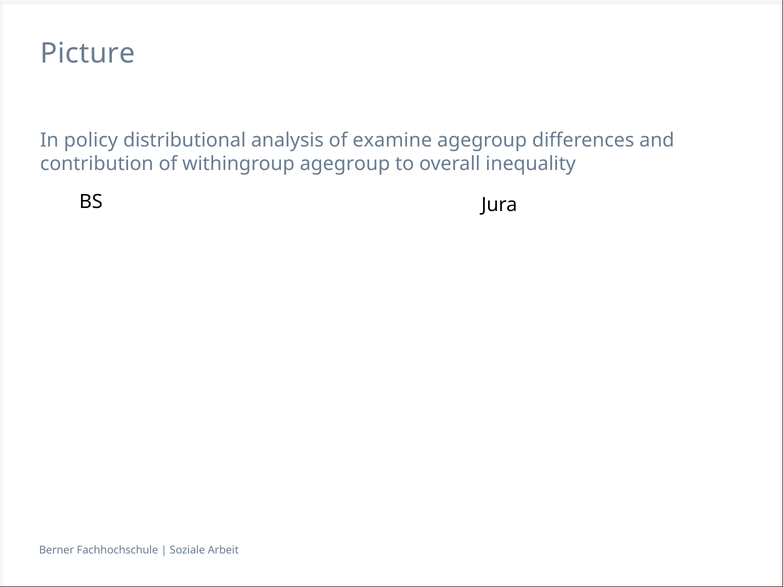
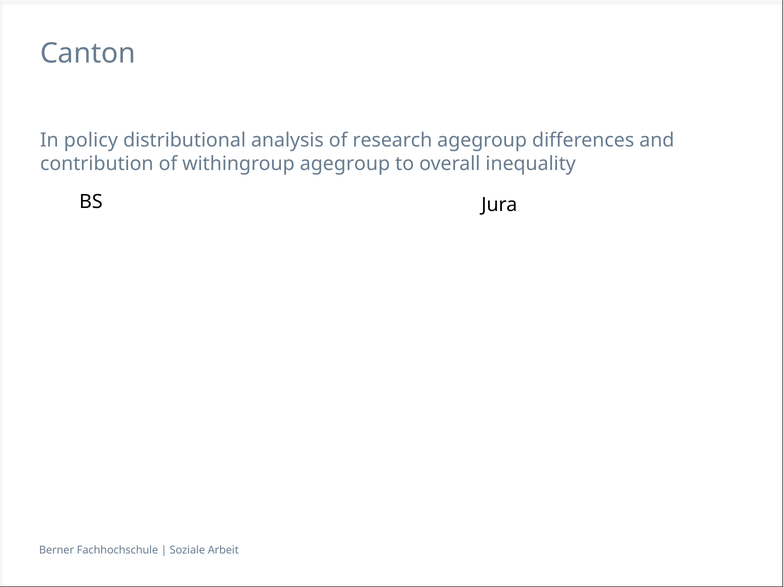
Picture: Picture -> Canton (88, 54)
examine: examine -> research (392, 140)
